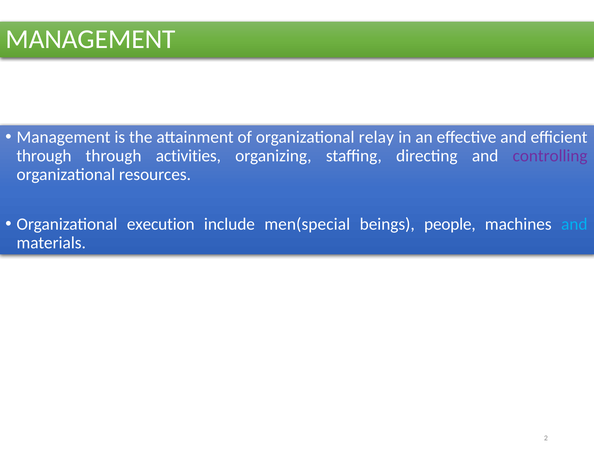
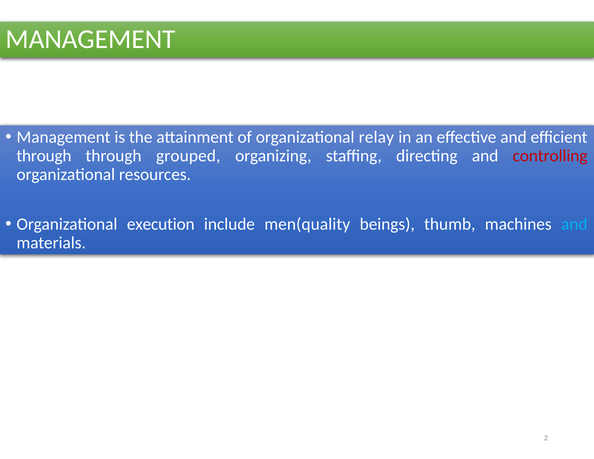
activities: activities -> grouped (188, 156)
controlling colour: purple -> red (550, 156)
men(special: men(special -> men(quality (307, 224)
people: people -> thumb (450, 224)
